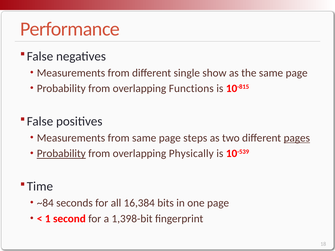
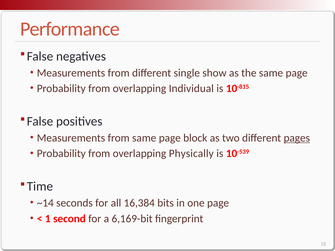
Functions: Functions -> Individual (191, 89)
steps: steps -> block (195, 138)
Probability underline: present -> none (61, 154)
~84: ~84 -> ~14 (45, 203)
1,398-bit: 1,398-bit -> 6,169-bit (132, 219)
